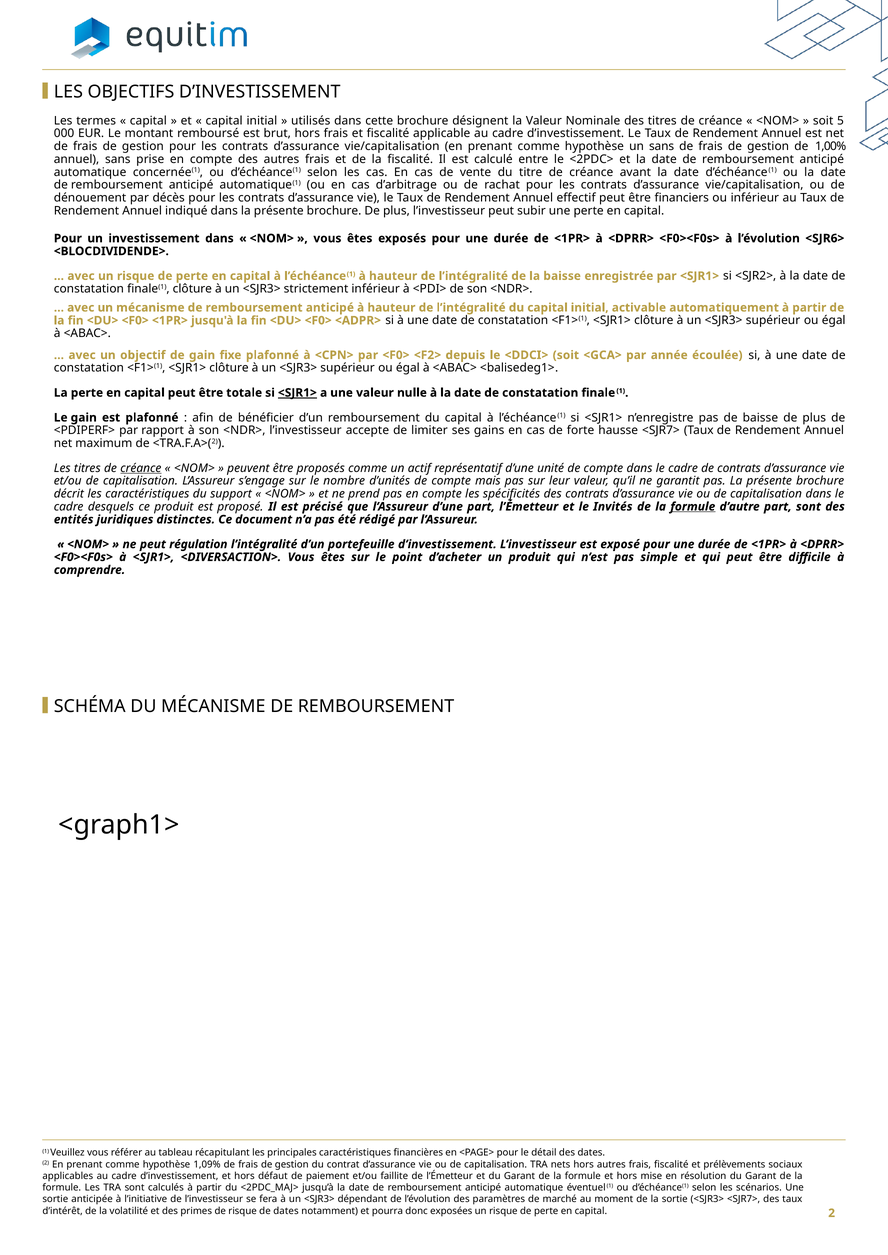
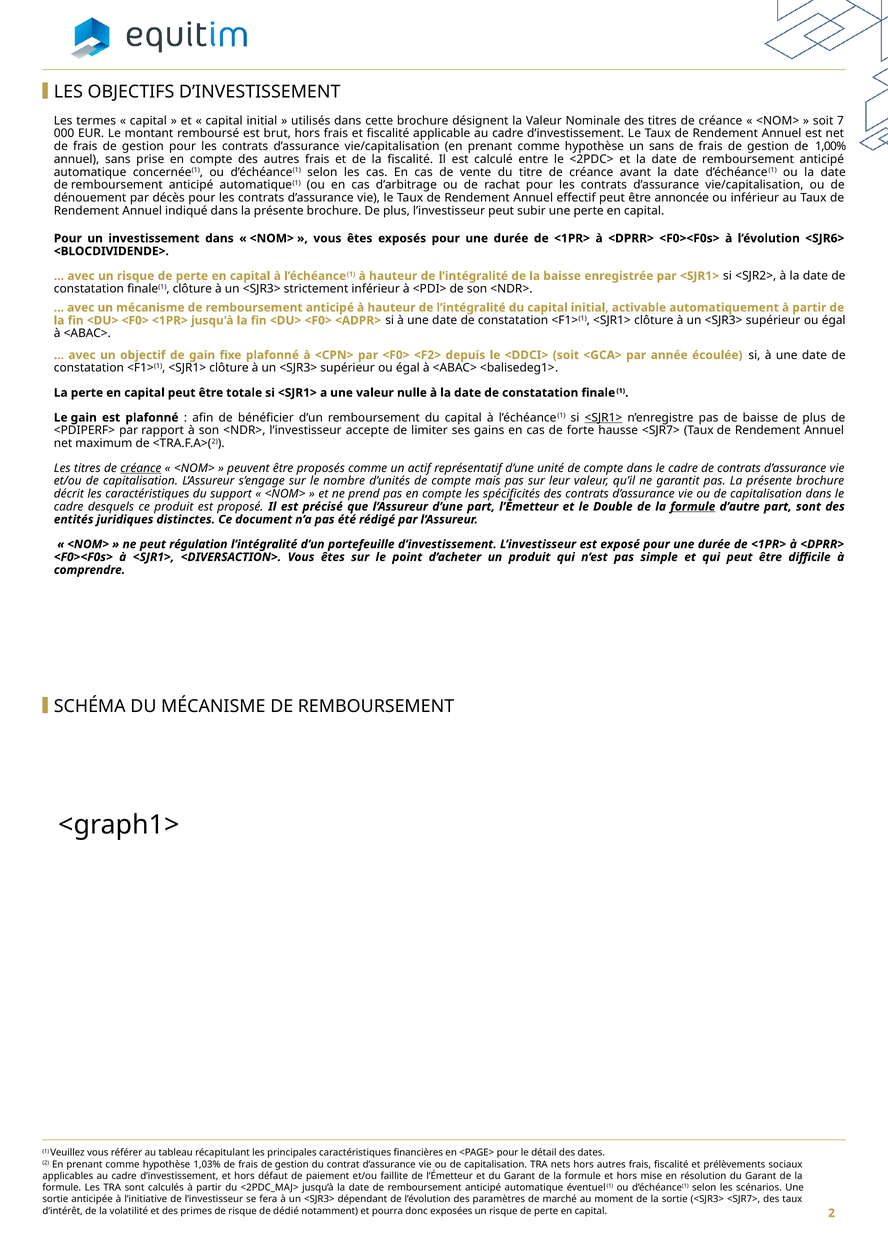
5: 5 -> 7 (840, 121)
financiers: financiers -> annoncée (682, 198)
<SJR1> underline: present -> none (297, 393)
<SJR1> underline: none -> present (603, 418)
Invités: Invités -> Double (613, 507)
1,09%: 1,09% -> 1,03% (207, 1165)
de dates: dates -> dédié (286, 1212)
